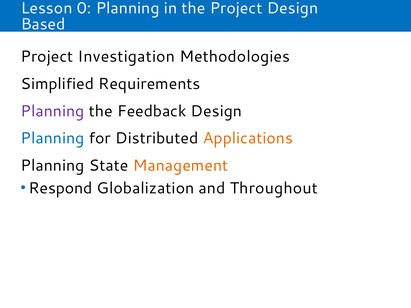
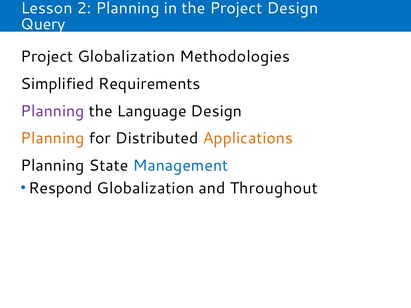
0: 0 -> 2 (84, 8)
Based: Based -> Query (43, 24)
Project Investigation: Investigation -> Globalization (126, 57)
Feedback: Feedback -> Language (152, 111)
Planning colour: blue -> orange (53, 138)
Management colour: orange -> blue (181, 166)
